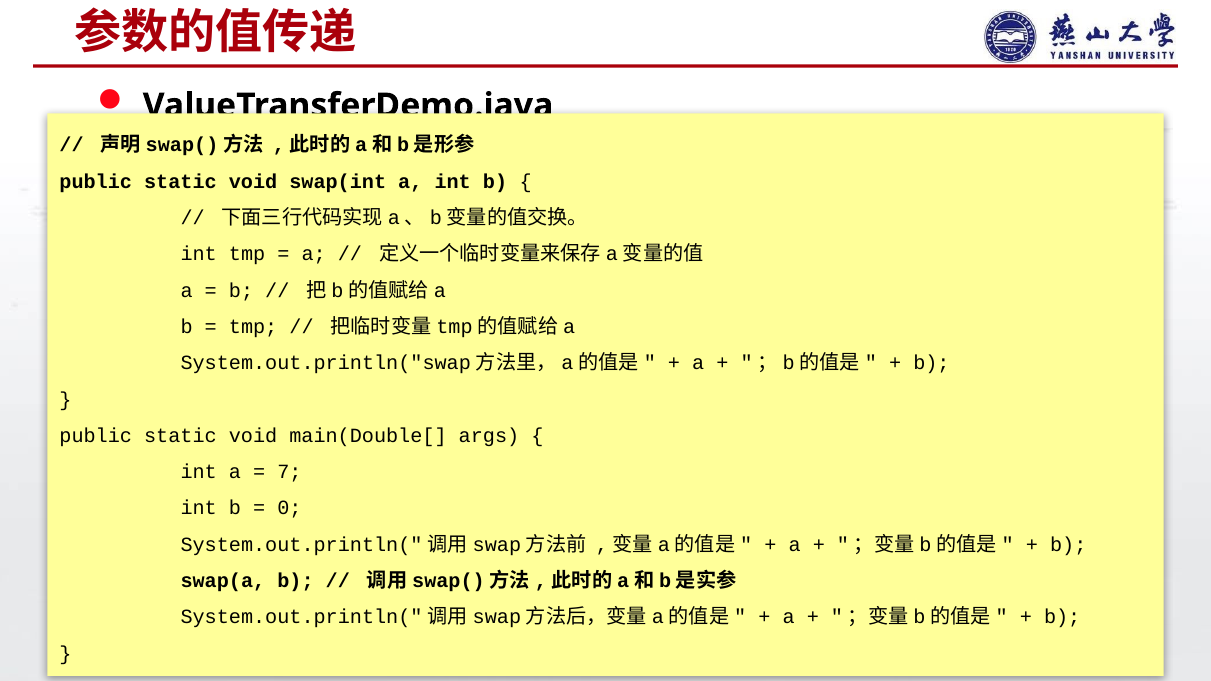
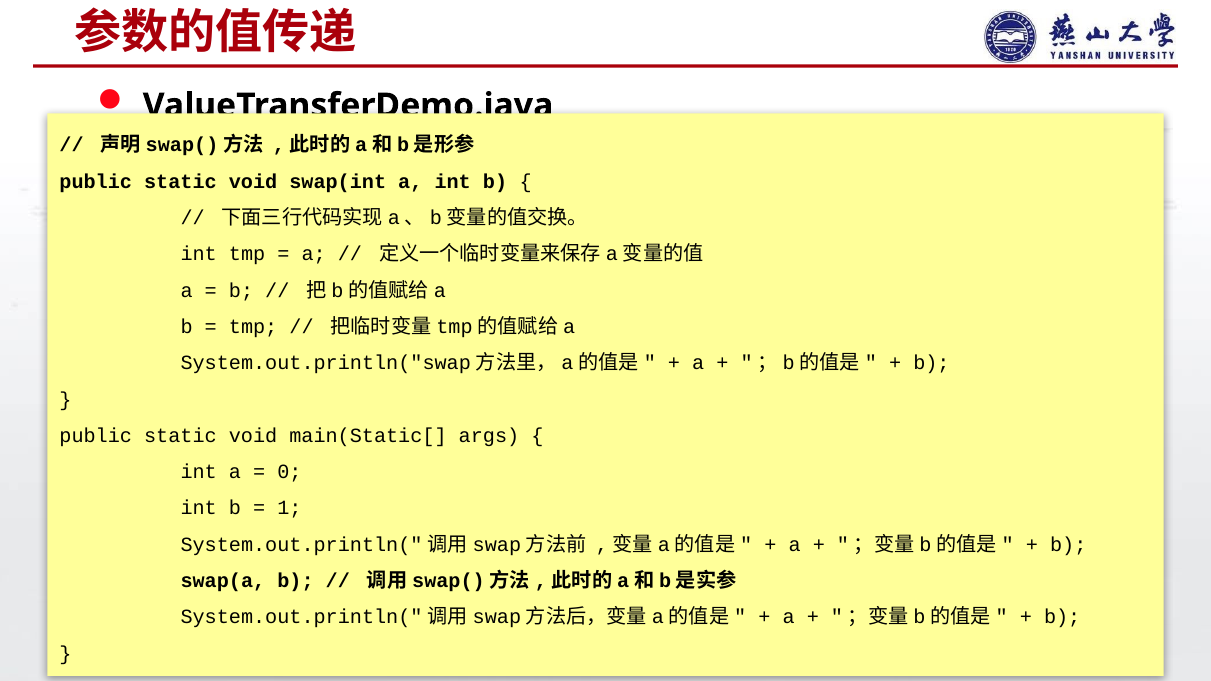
main(Double[: main(Double[ -> main(Static[ (368, 436)
7: 7 -> 0 (289, 472)
0: 0 -> 1 (289, 508)
